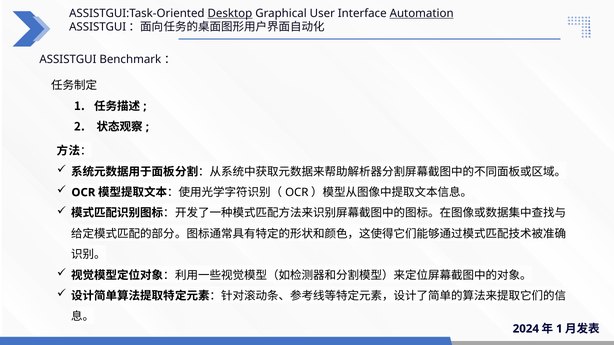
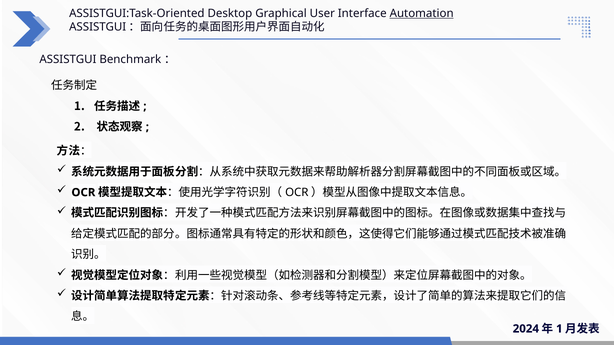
Desktop underline: present -> none (230, 13)
